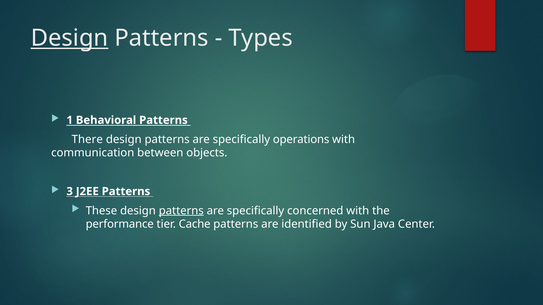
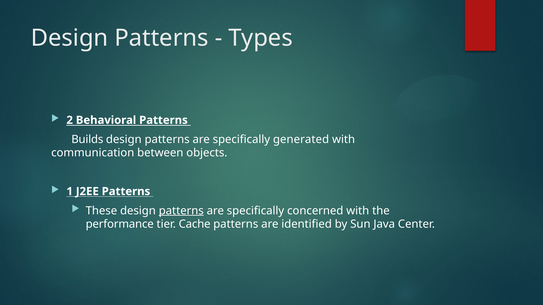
Design underline: present -> none (70, 38)
1: 1 -> 2 (70, 120)
There: There -> Builds (87, 140)
operations: operations -> generated (301, 140)
3: 3 -> 1 (70, 192)
